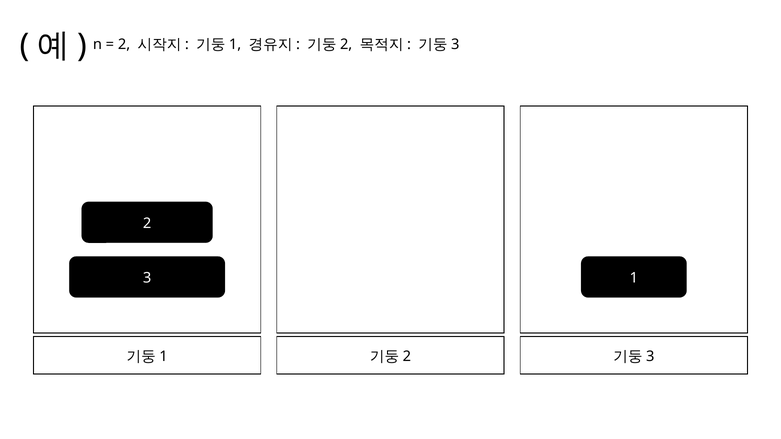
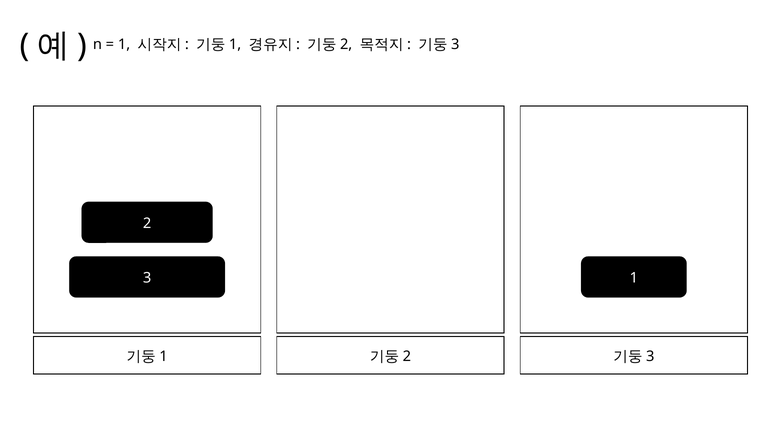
2: 2 -> 1 (124, 44)
